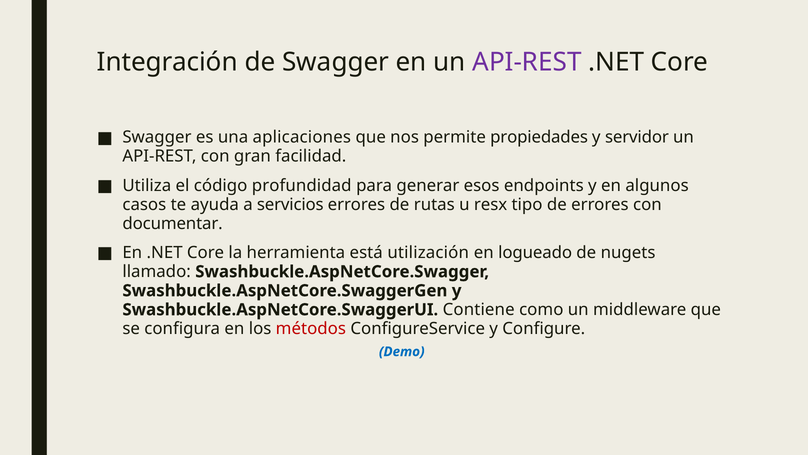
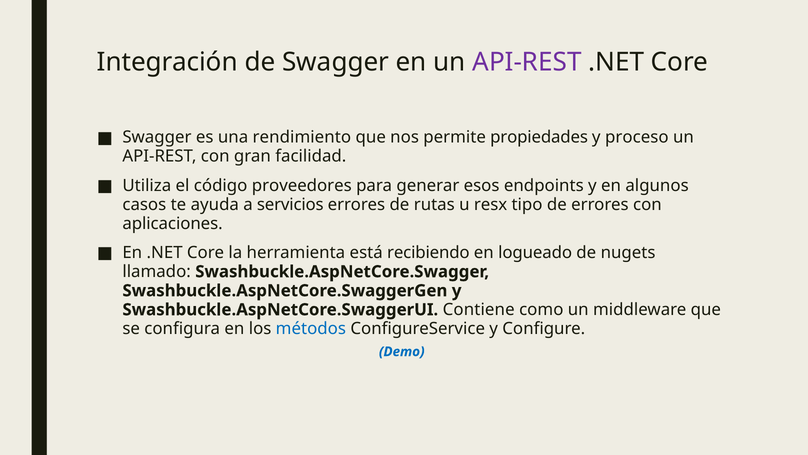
aplicaciones: aplicaciones -> rendimiento (302, 137)
servidor: servidor -> proceso (637, 137)
profundidad: profundidad -> proveedores (302, 185)
documentar: documentar -> aplicaciones (173, 223)
utilización: utilización -> recibiendo (428, 252)
métodos colour: red -> blue (311, 328)
